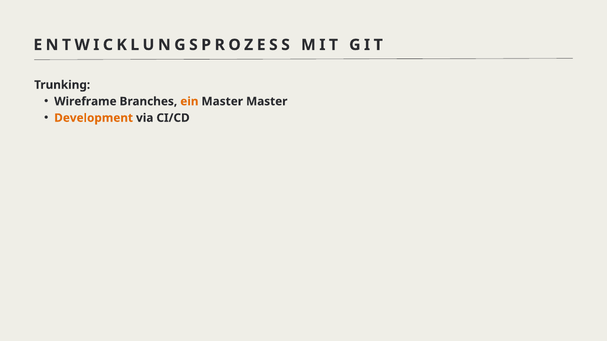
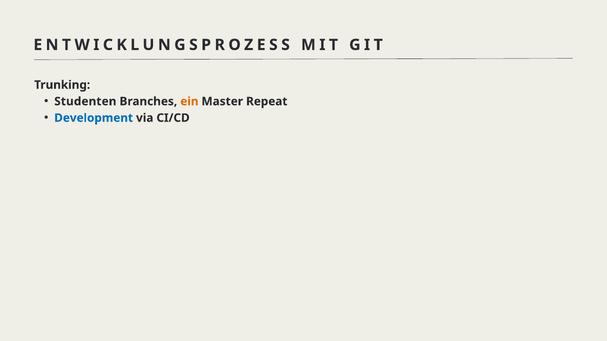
Wireframe: Wireframe -> Studenten (85, 102)
Master Master: Master -> Repeat (267, 102)
Development colour: orange -> blue (94, 118)
